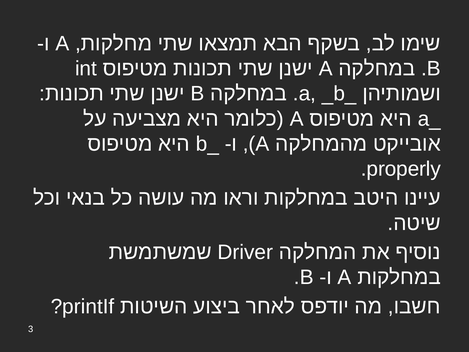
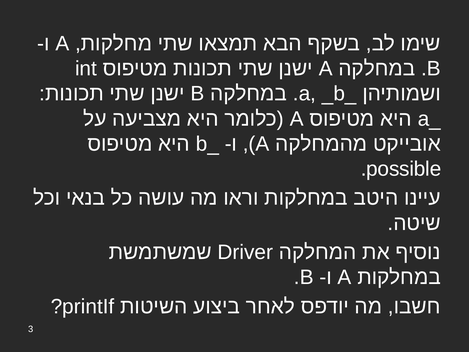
properly: properly -> possible (404, 169)
